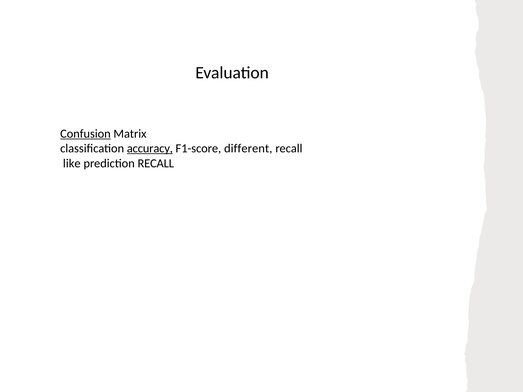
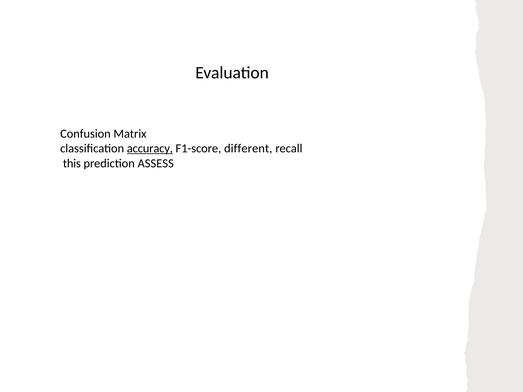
Confusion underline: present -> none (85, 134)
like: like -> this (72, 163)
prediction RECALL: RECALL -> ASSESS (156, 163)
